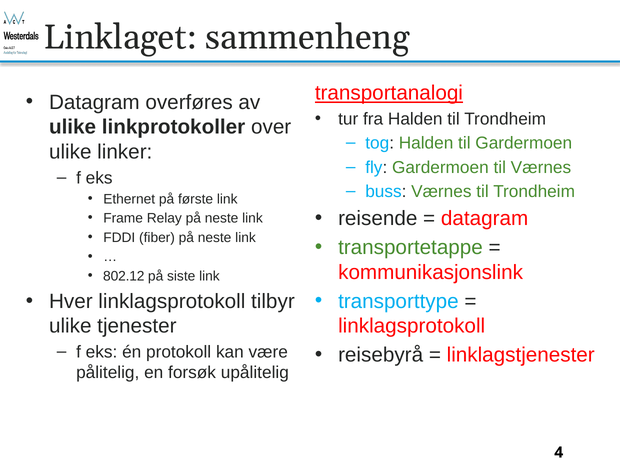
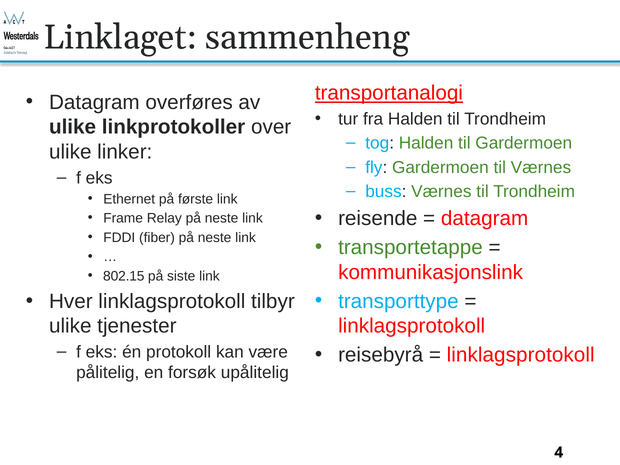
802.12: 802.12 -> 802.15 (124, 276)
linklagstjenester: linklagstjenester -> linklagsprotokoll (521, 355)
